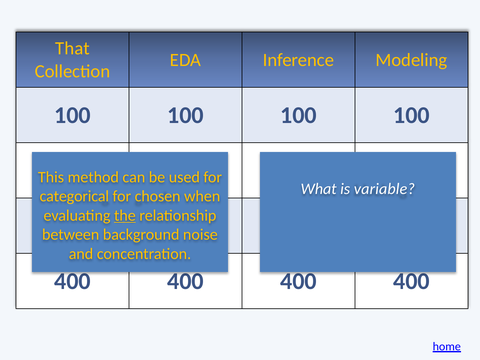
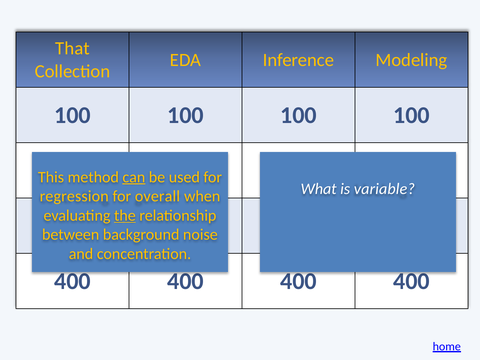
can underline: none -> present (134, 177)
categorical: categorical -> regression (74, 196)
chosen: chosen -> overall (157, 196)
